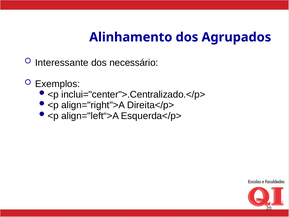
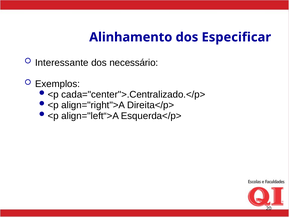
Agrupados: Agrupados -> Especificar (236, 37)
inclui="center">.Centralizado.</p>: inclui="center">.Centralizado.</p> -> cada="center">.Centralizado.</p> (133, 94)
